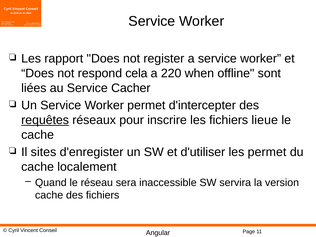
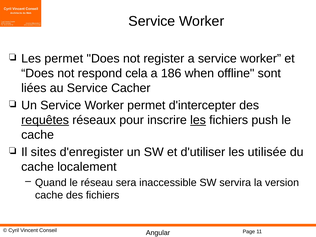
Les rapport: rapport -> permet (64, 59)
220: 220 -> 186 (171, 73)
les underline: none -> present (198, 120)
lieue: lieue -> push (265, 120)
les permet: permet -> utilisée (267, 152)
